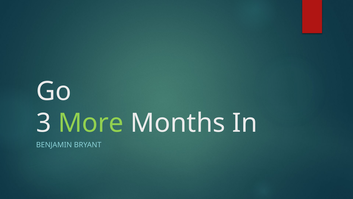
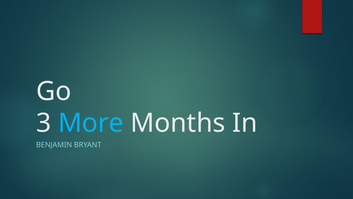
More colour: light green -> light blue (91, 123)
